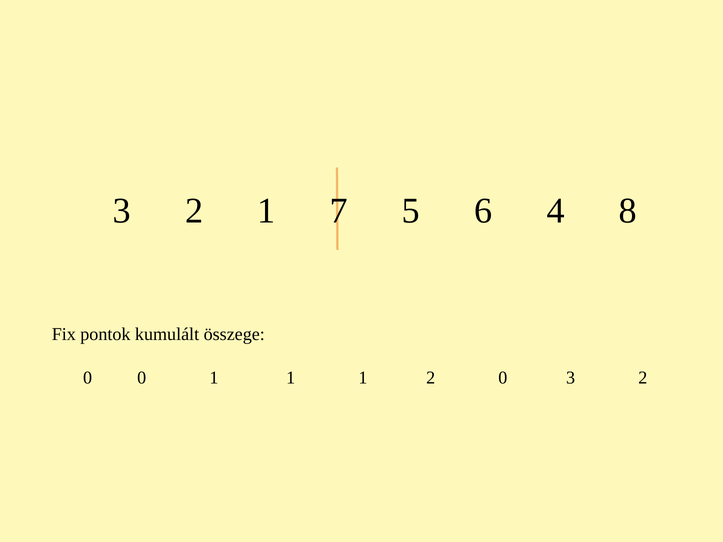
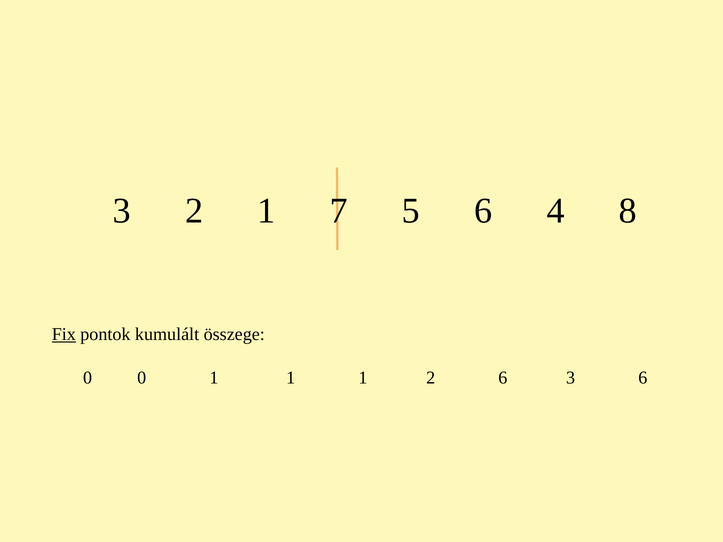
Fix underline: none -> present (64, 334)
2 0: 0 -> 6 (503, 378)
2: 2 -> 6 (643, 378)
